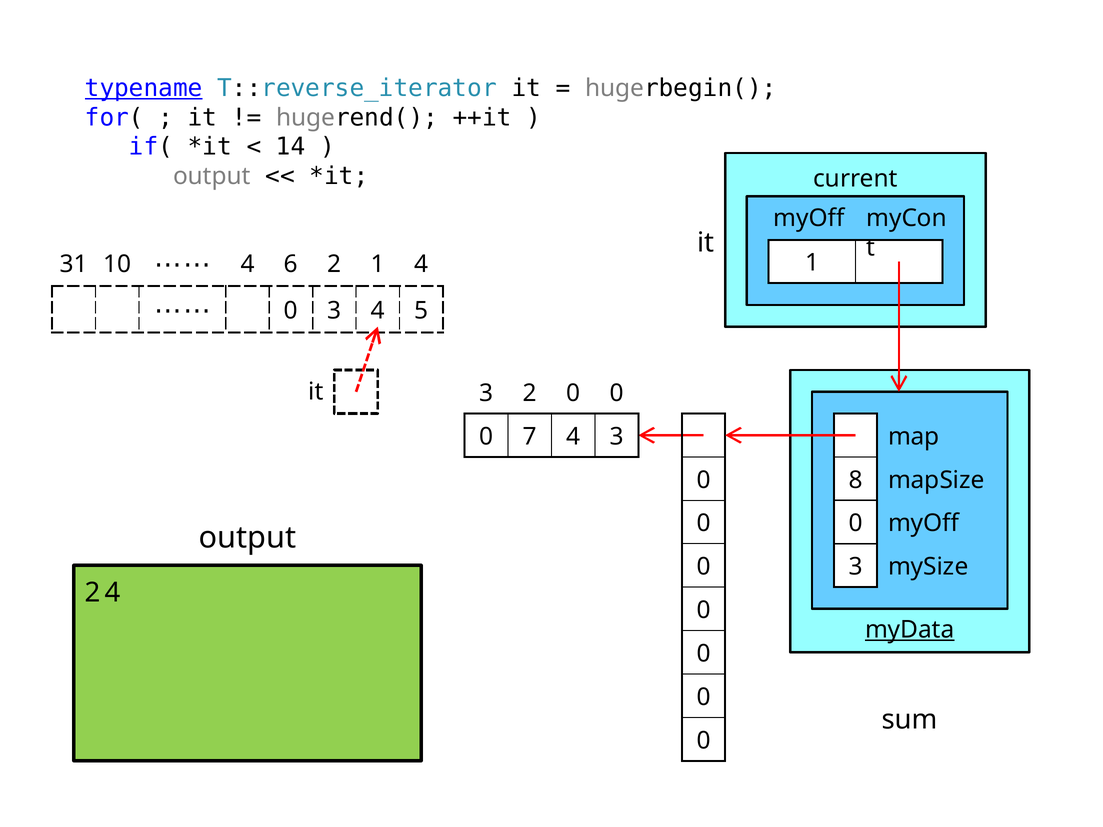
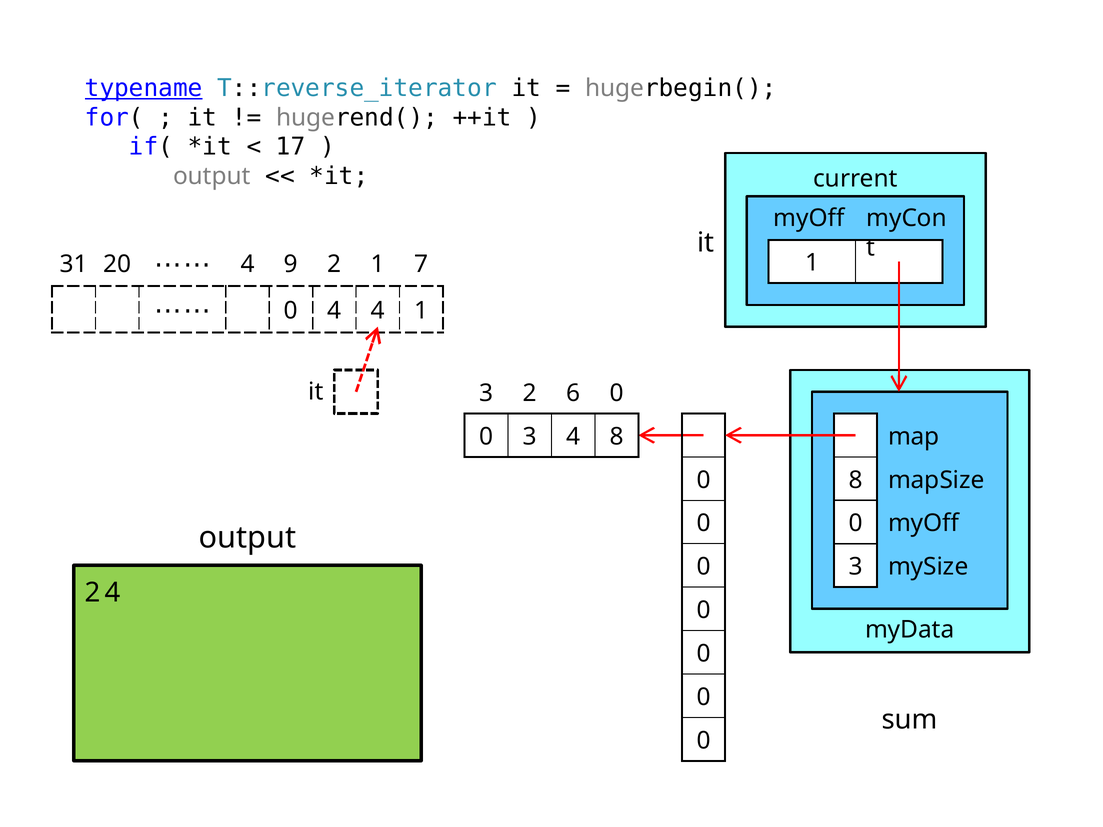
14: 14 -> 17 (291, 147)
10: 10 -> 20 (117, 264)
6: 6 -> 9 (291, 264)
1 4: 4 -> 7 (421, 264)
0 3: 3 -> 4 (334, 311)
4 5: 5 -> 1 (421, 311)
2 0: 0 -> 6 (573, 393)
0 7: 7 -> 3 (530, 437)
4 3: 3 -> 8 (617, 437)
myData underline: present -> none (910, 630)
